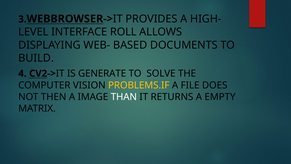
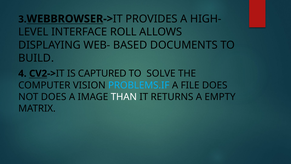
GENERATE: GENERATE -> CAPTURED (102, 73)
PROBLEMS.IF colour: yellow -> light blue (139, 85)
NOT THEN: THEN -> DOES (54, 97)
